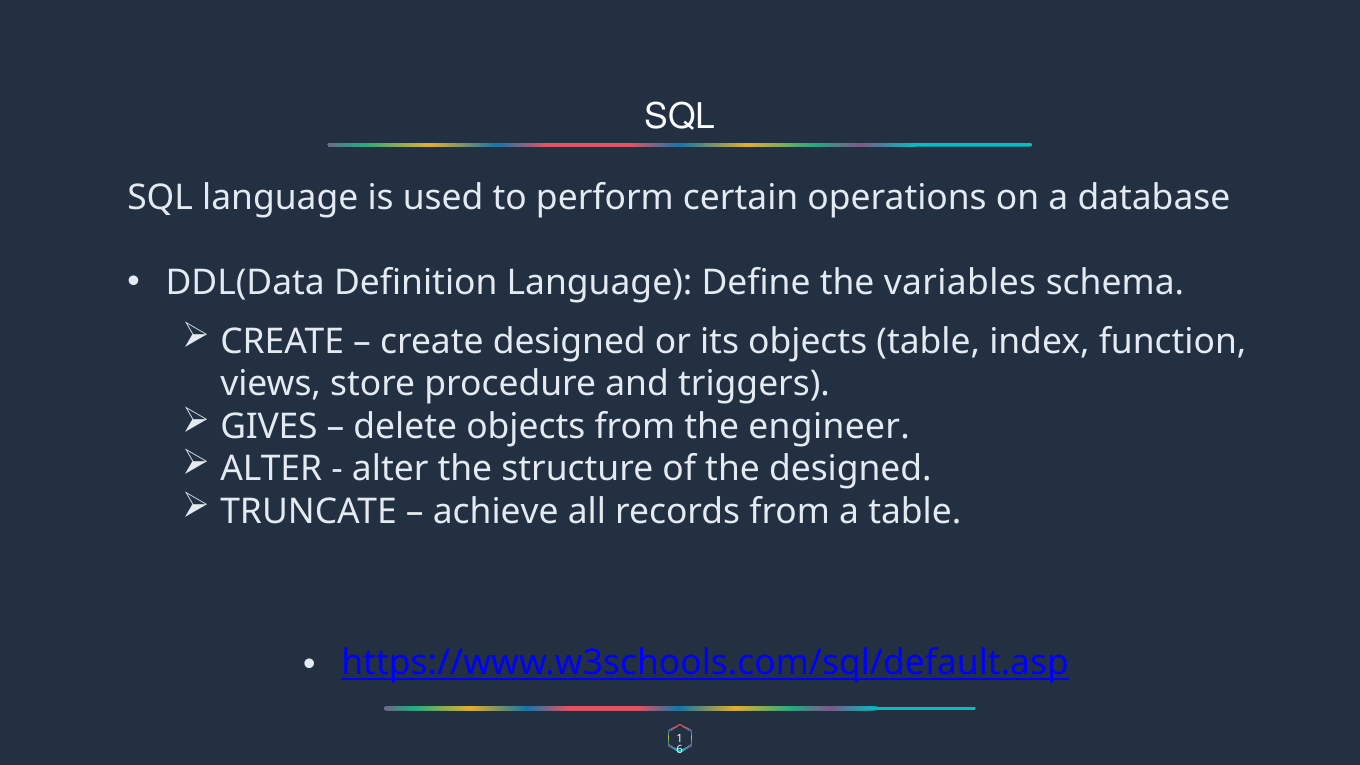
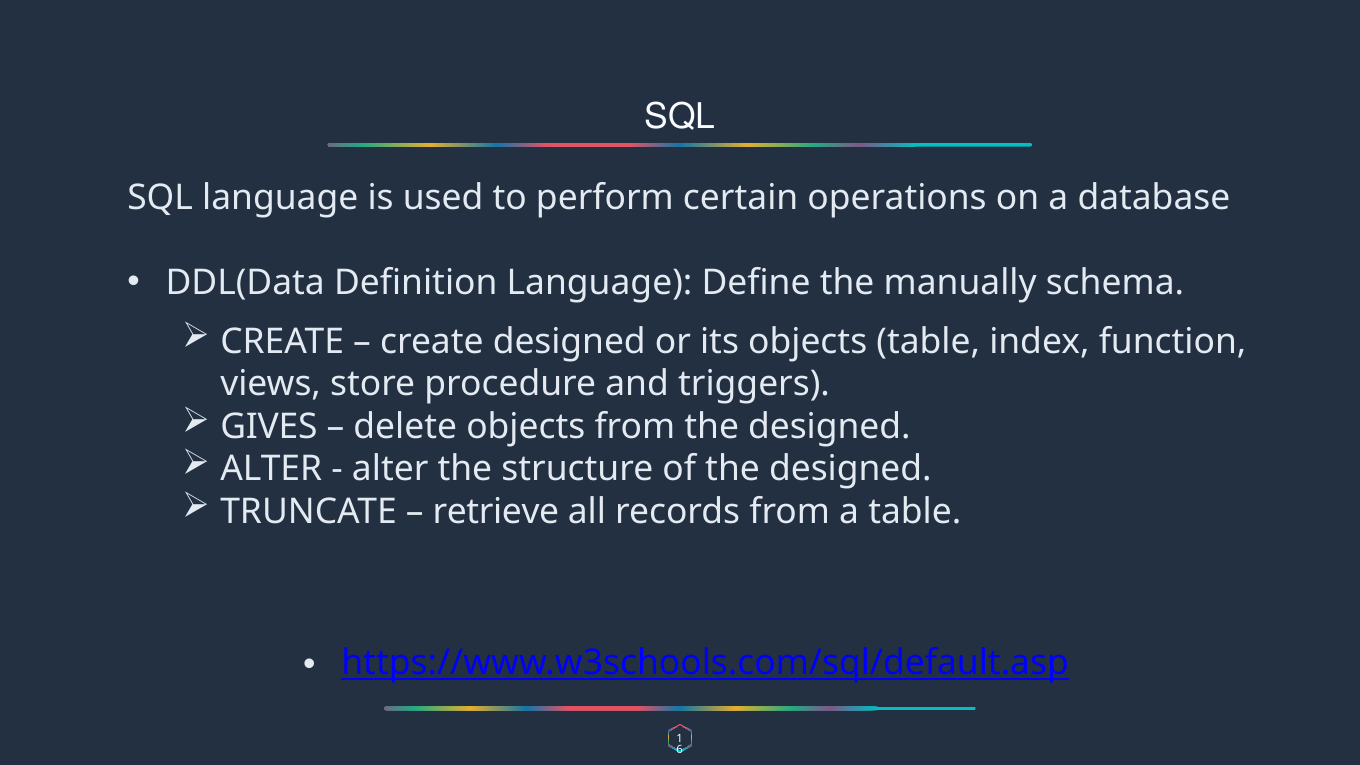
variables: variables -> manually (960, 283)
from the engineer: engineer -> designed (829, 426)
achieve: achieve -> retrieve (496, 511)
